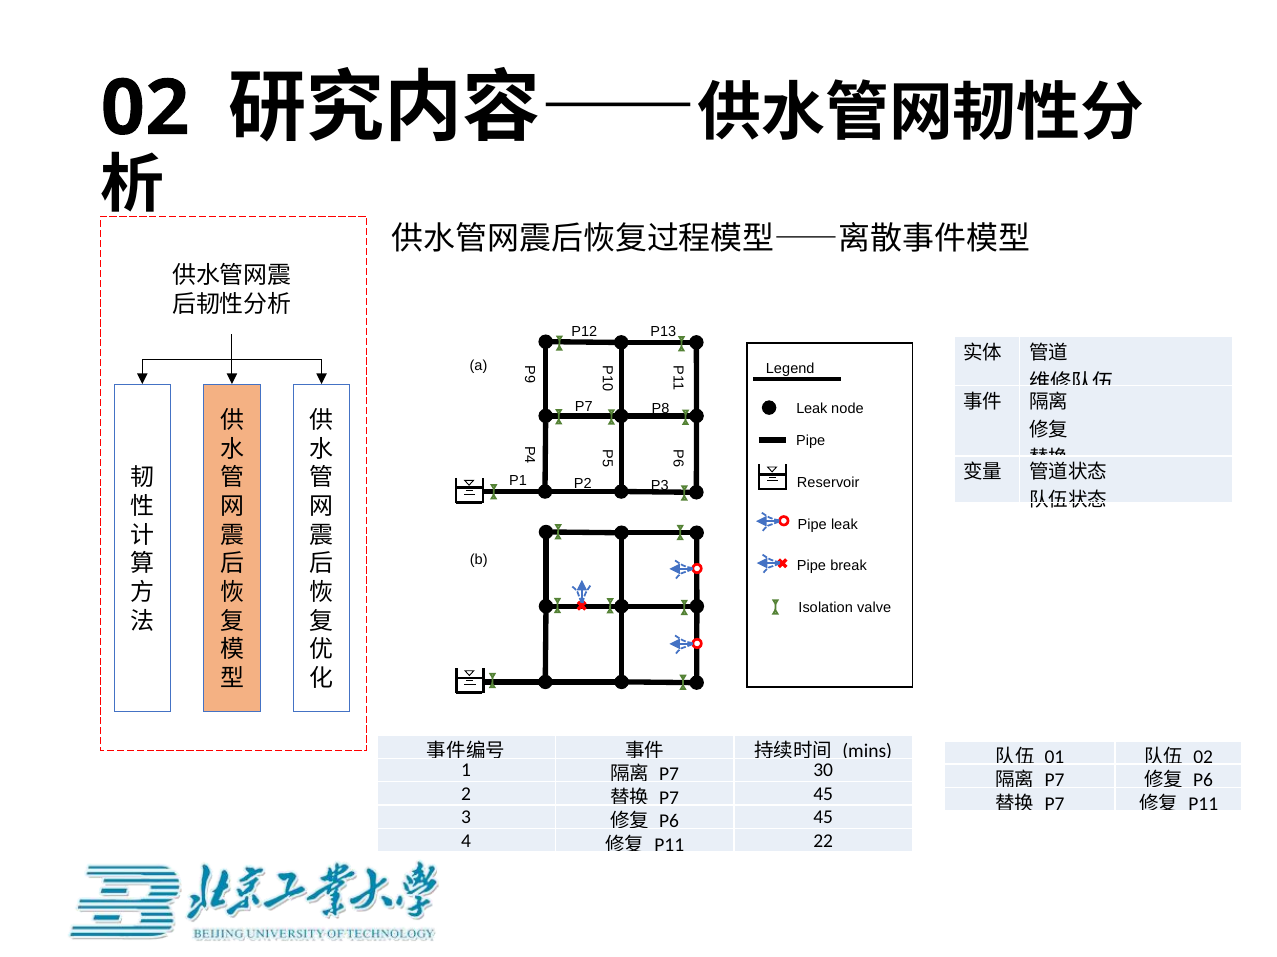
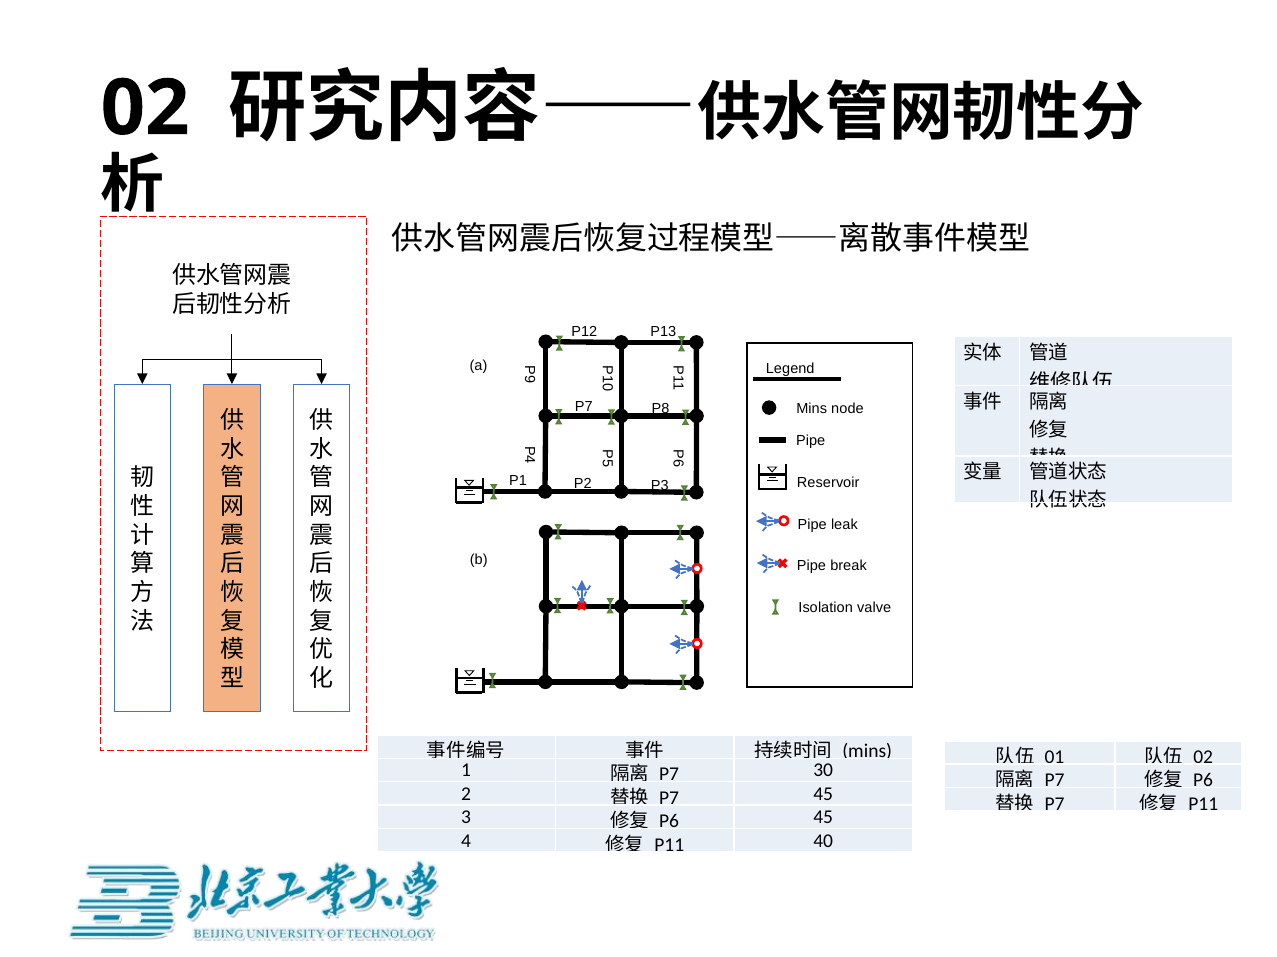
Leak: Leak -> Mins (812, 409)
22: 22 -> 40 (823, 842)
